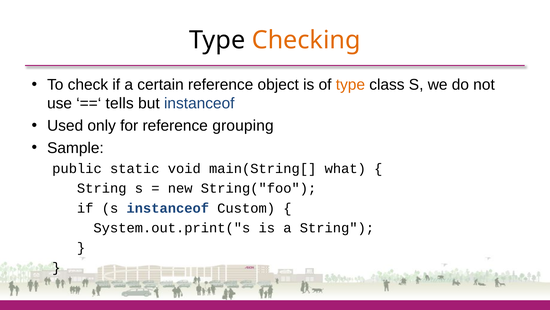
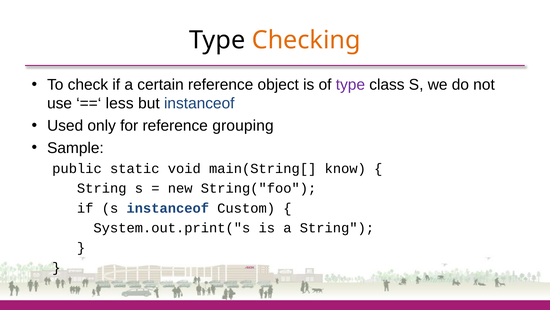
type colour: orange -> purple (350, 85)
tells: tells -> less (120, 103)
what: what -> know (345, 168)
